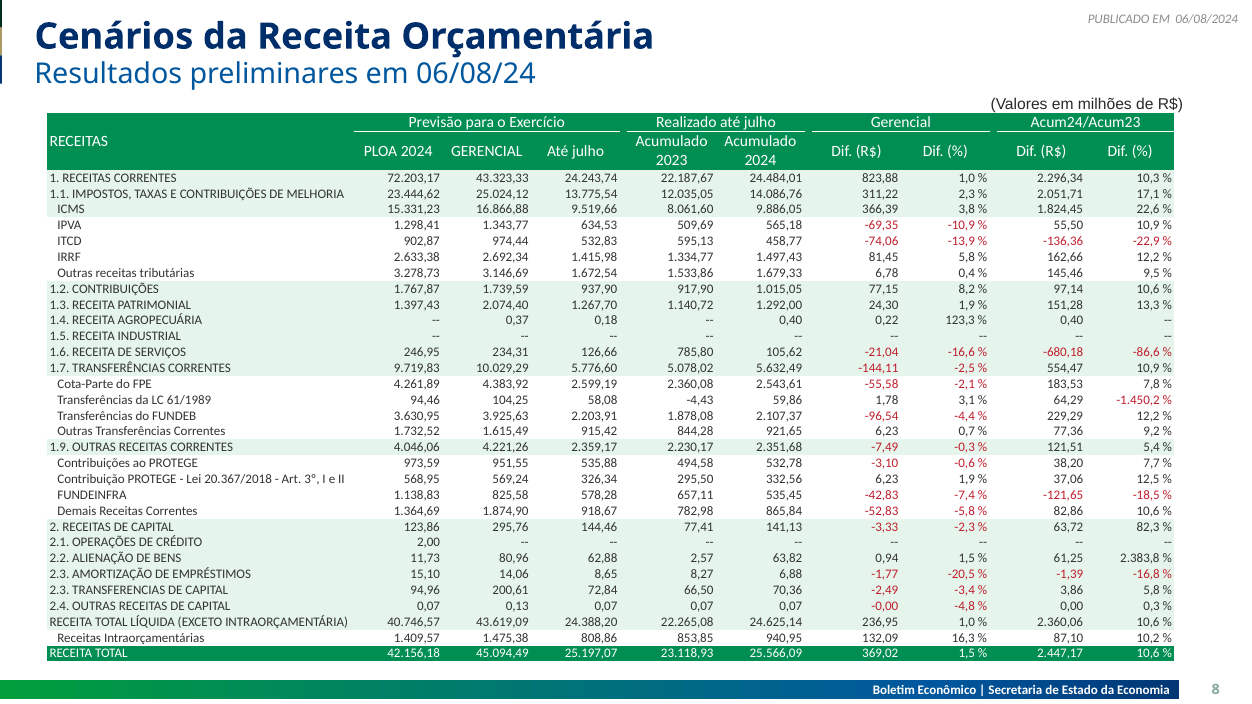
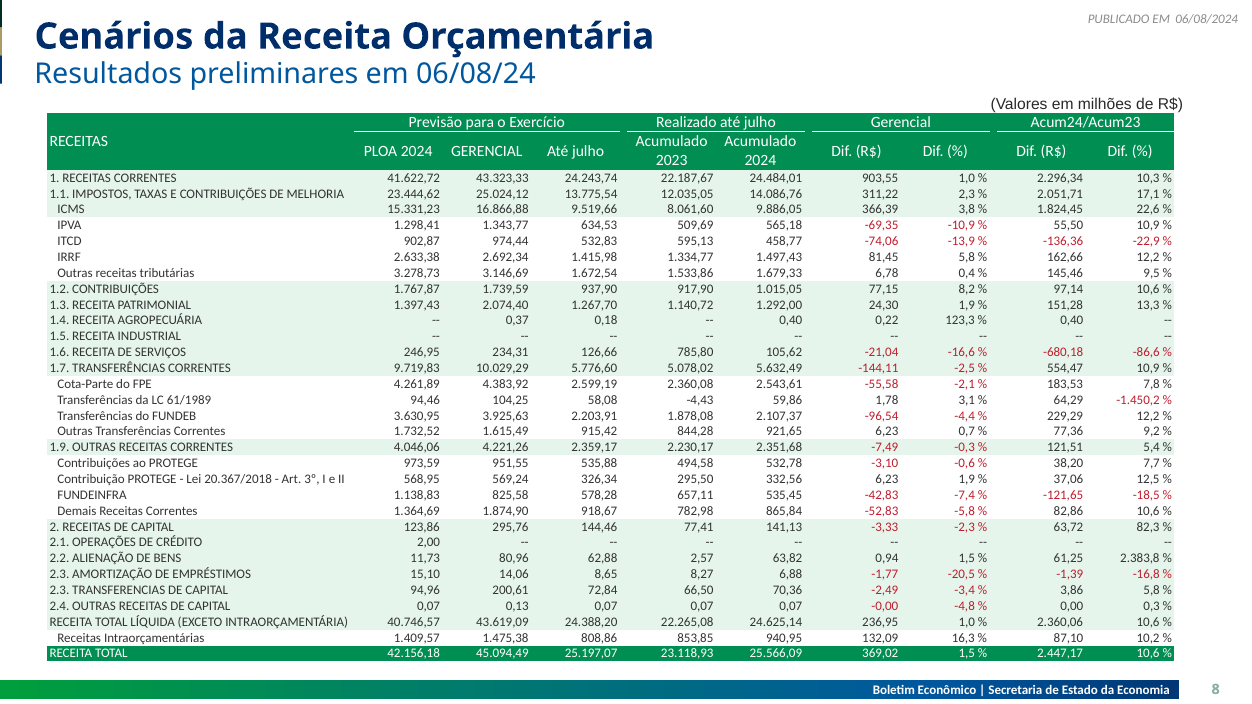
72.203,17: 72.203,17 -> 41.622,72 (414, 178)
823,88: 823,88 -> 903,55 (880, 178)
